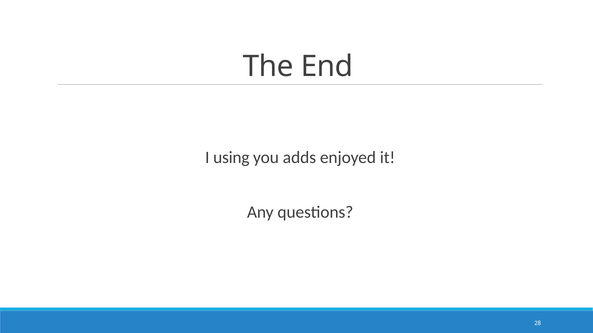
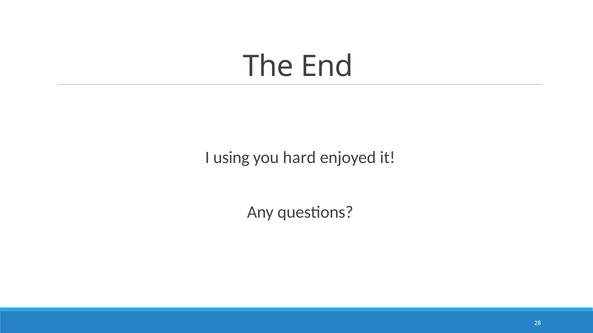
adds: adds -> hard (299, 158)
